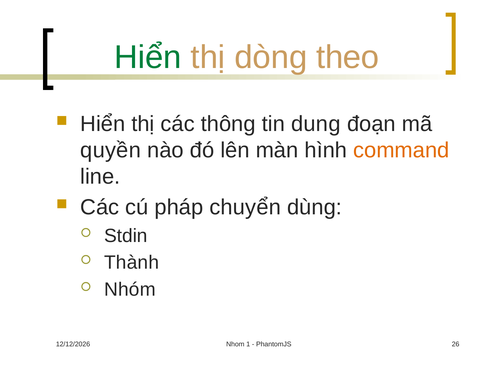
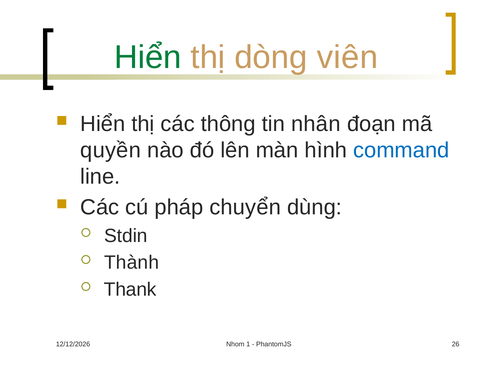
theo: theo -> viên (347, 57)
dung: dung -> nhân (316, 124)
command colour: orange -> blue (401, 150)
Nhóm: Nhóm -> Thank (130, 289)
